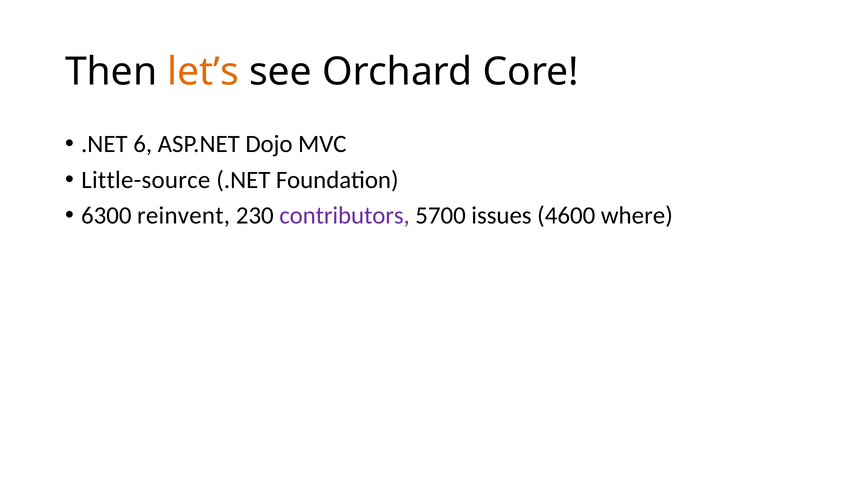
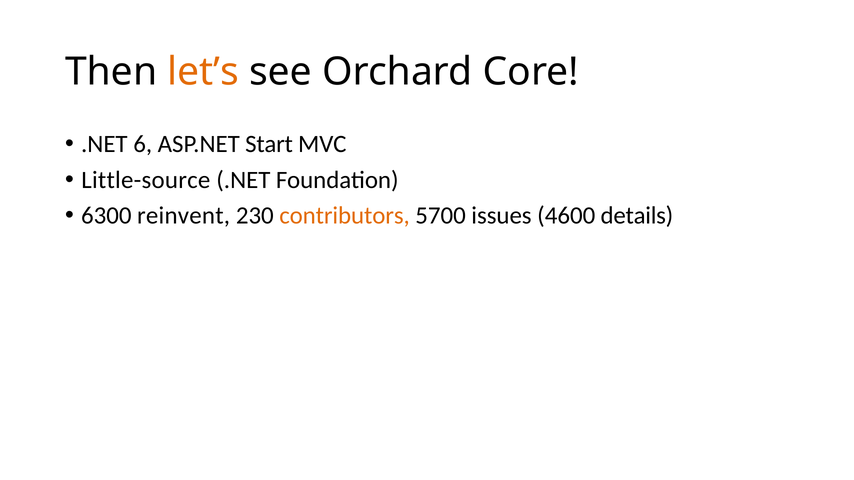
Dojo: Dojo -> Start (269, 144)
contributors colour: purple -> orange (344, 216)
where: where -> details (637, 216)
